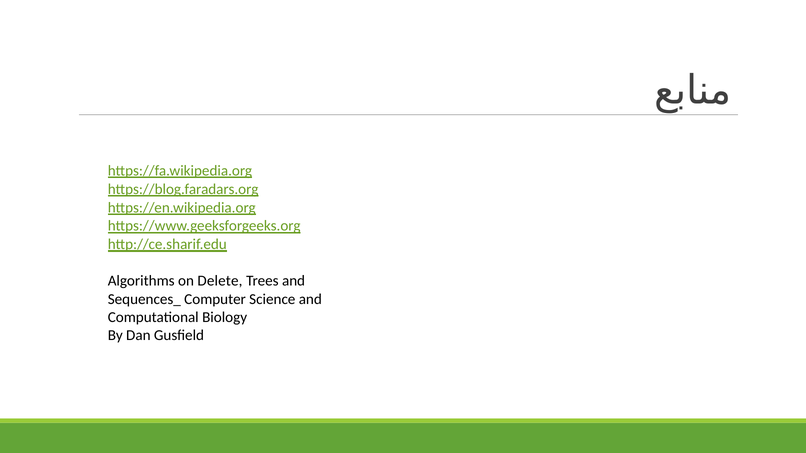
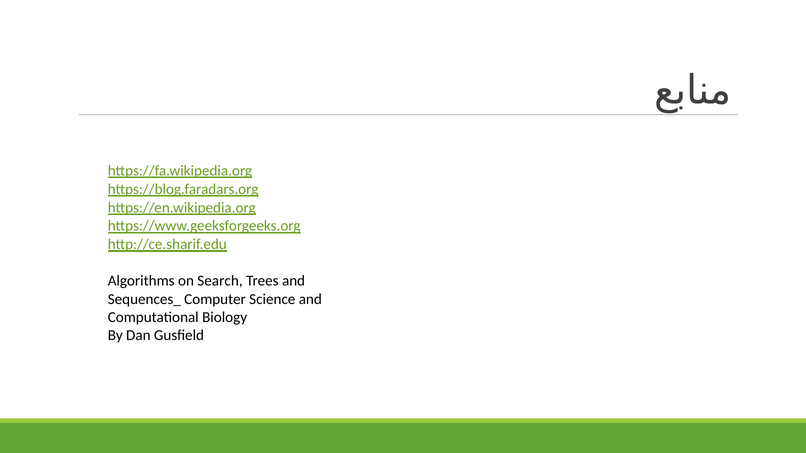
Delete: Delete -> Search (220, 281)
